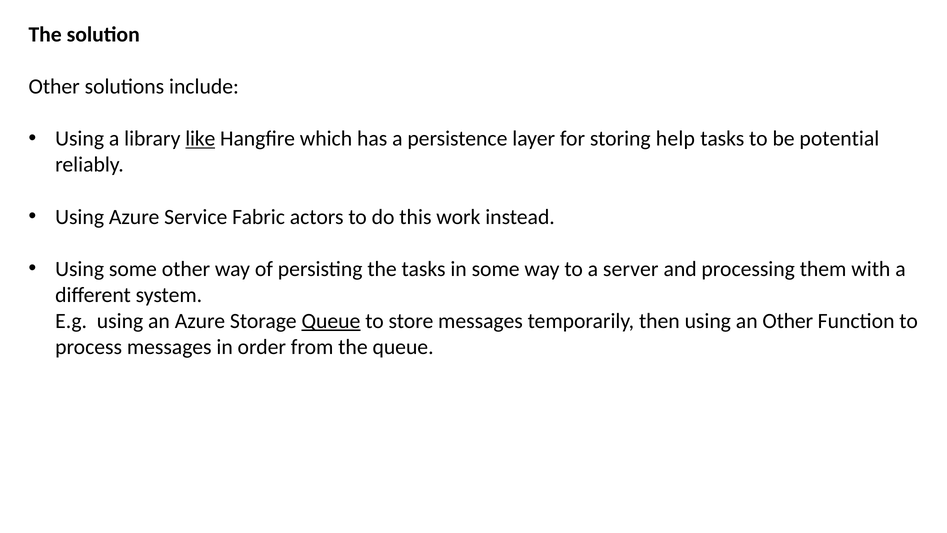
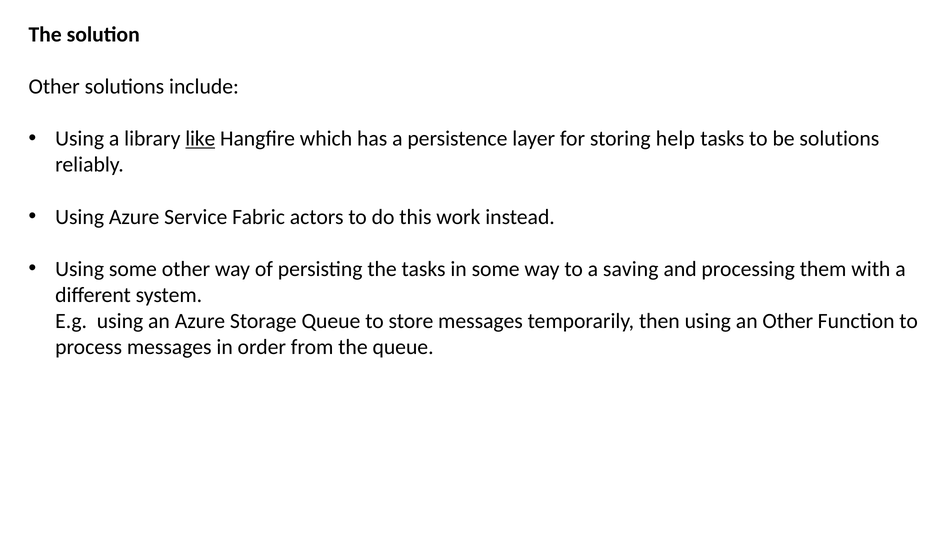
be potential: potential -> solutions (839, 139)
server: server -> saving (631, 269)
Queue underline: present -> none (331, 321)
